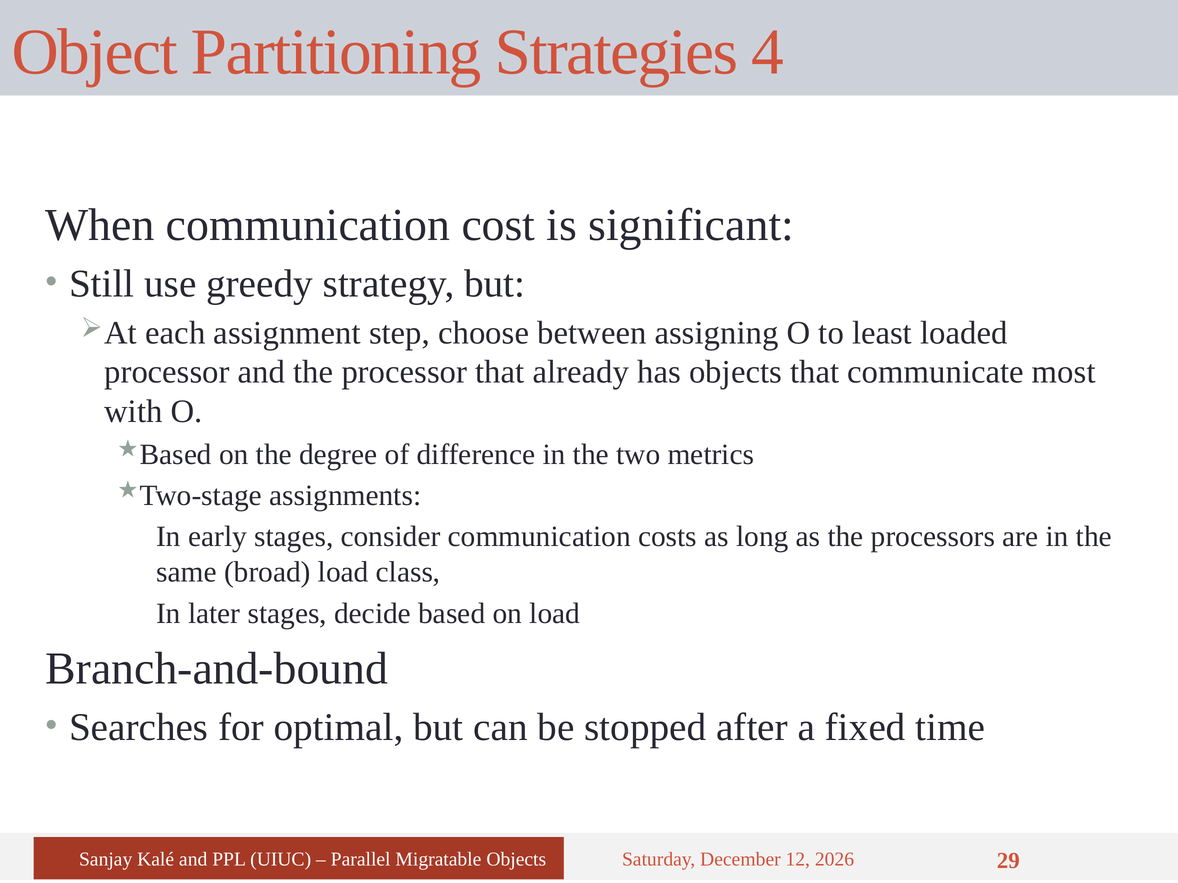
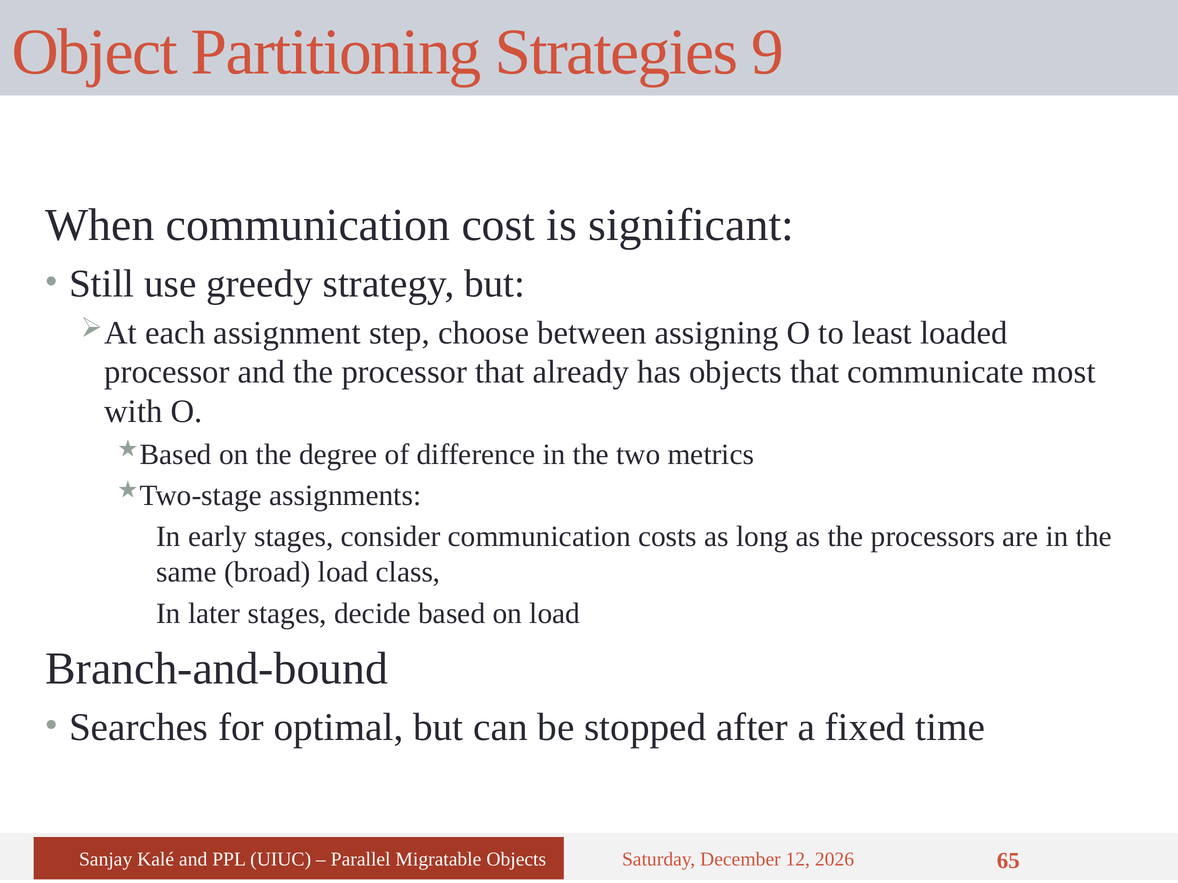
4: 4 -> 9 (767, 52)
29: 29 -> 65 (1008, 861)
